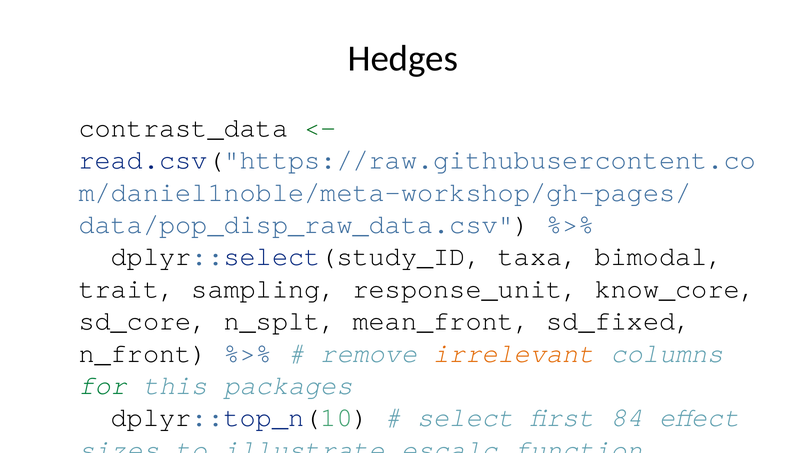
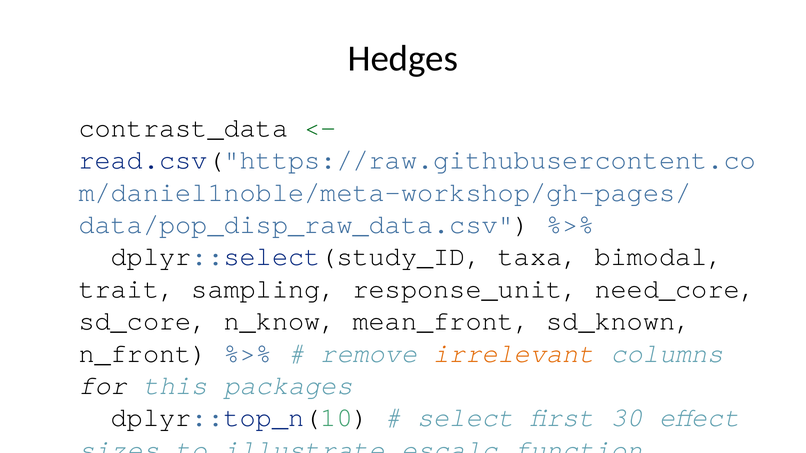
know_core: know_core -> need_core (675, 289)
n_splt: n_splt -> n_know (280, 321)
sd_fixed: sd_fixed -> sd_known (619, 321)
for colour: green -> black (103, 386)
84: 84 -> 30 (627, 418)
